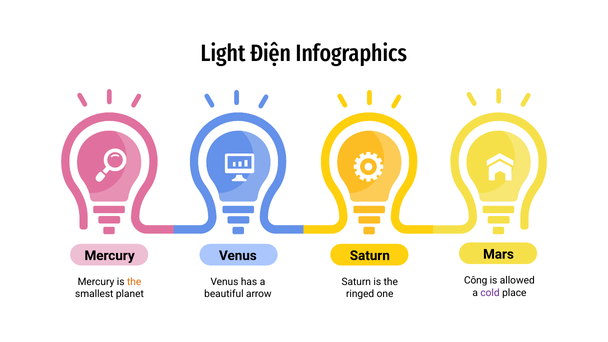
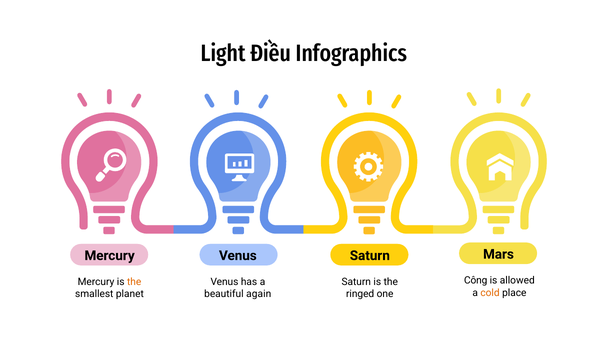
Điện: Điện -> Điều (271, 53)
cold colour: purple -> orange (490, 293)
arrow: arrow -> again (259, 294)
